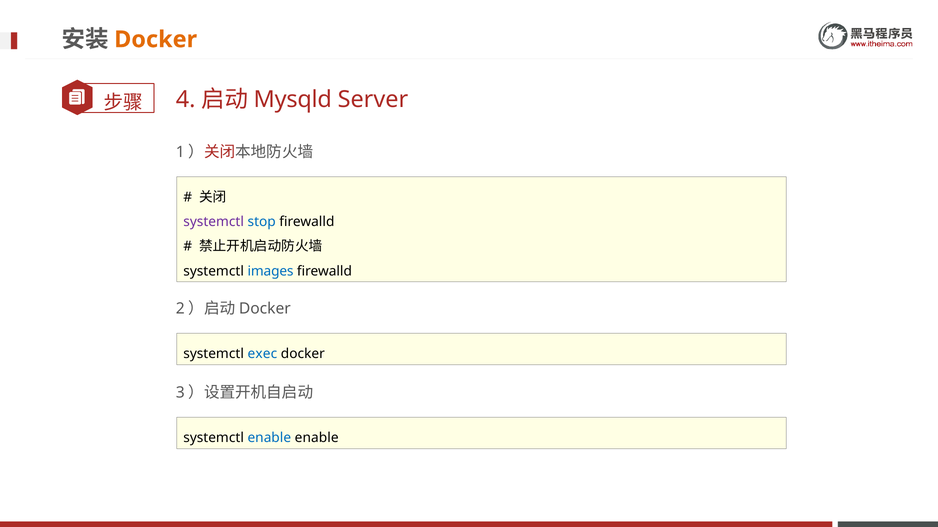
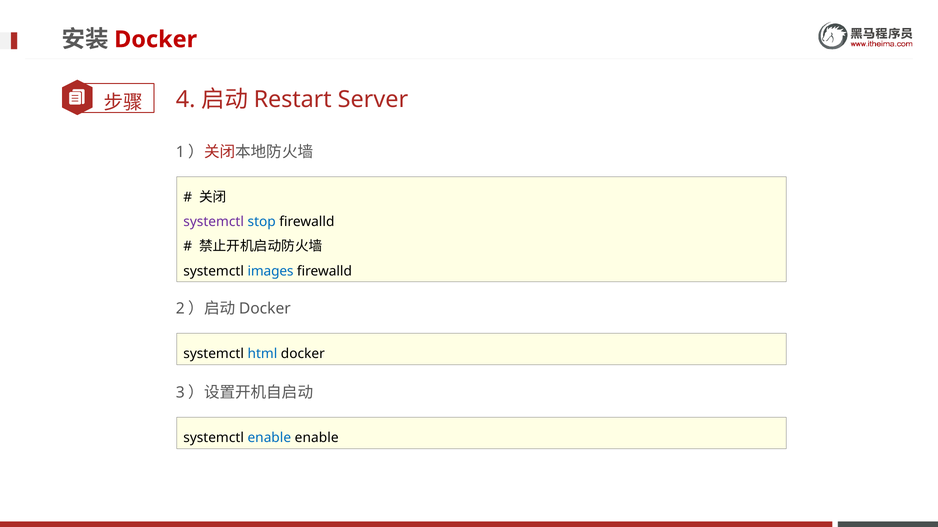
Docker colour: orange -> red (156, 40)
Mysqld: Mysqld -> Restart (293, 100)
exec: exec -> html (262, 354)
